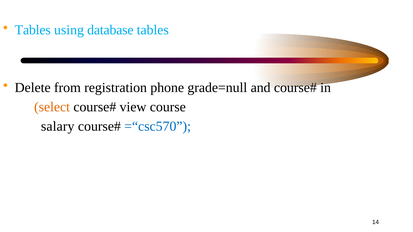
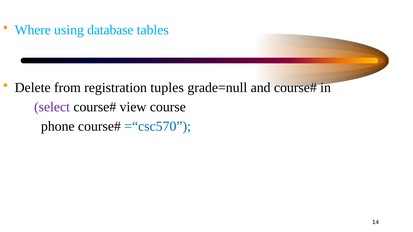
Tables: Tables -> Where (33, 30)
phone: phone -> tuples (167, 88)
select colour: orange -> purple (52, 107)
salary: salary -> phone (58, 126)
